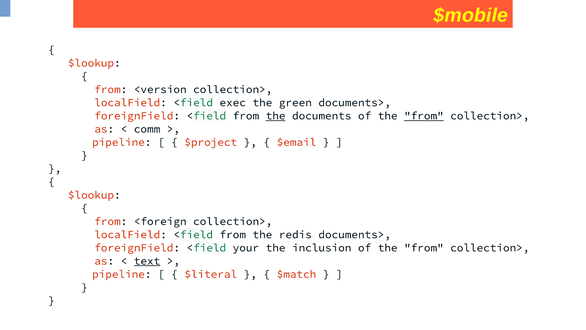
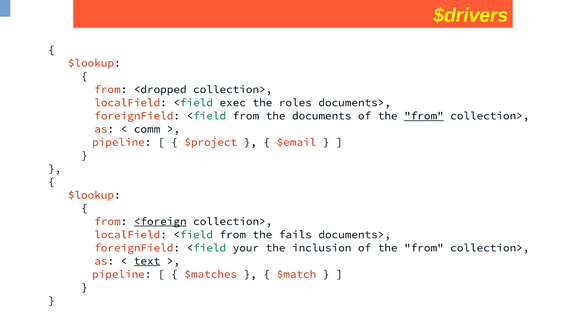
$mobile: $mobile -> $drivers (471, 15)
<version: <version -> <dropped (160, 89)
green: green -> roles (295, 102)
the underline: present -> none (276, 116)
<foreign underline: none -> present (160, 221)
redis: redis -> fails (295, 234)
$literal: $literal -> $matches (211, 274)
